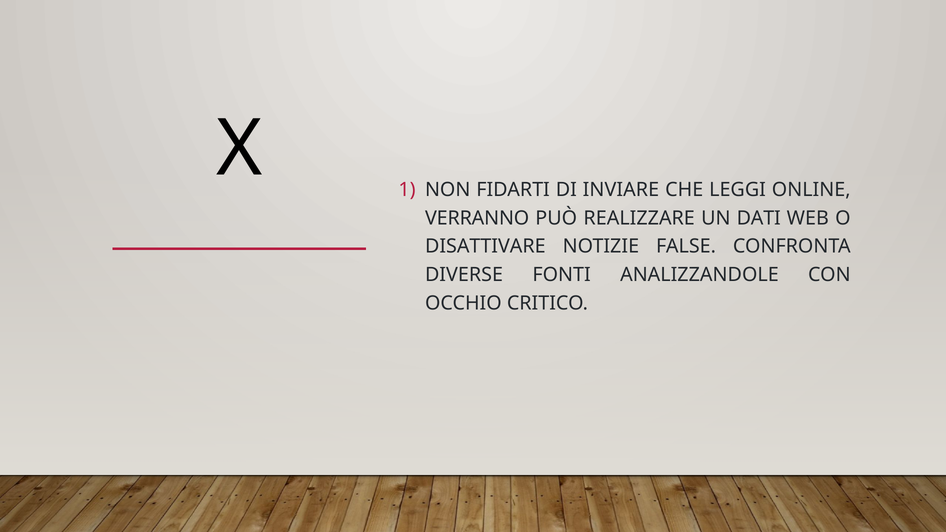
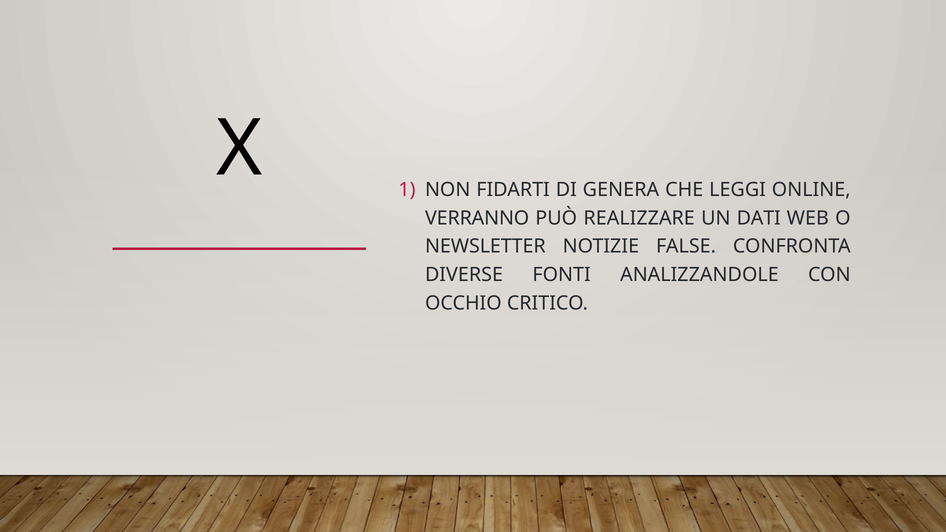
INVIARE: INVIARE -> GENERA (621, 190)
DISATTIVARE: DISATTIVARE -> NEWSLETTER (485, 246)
